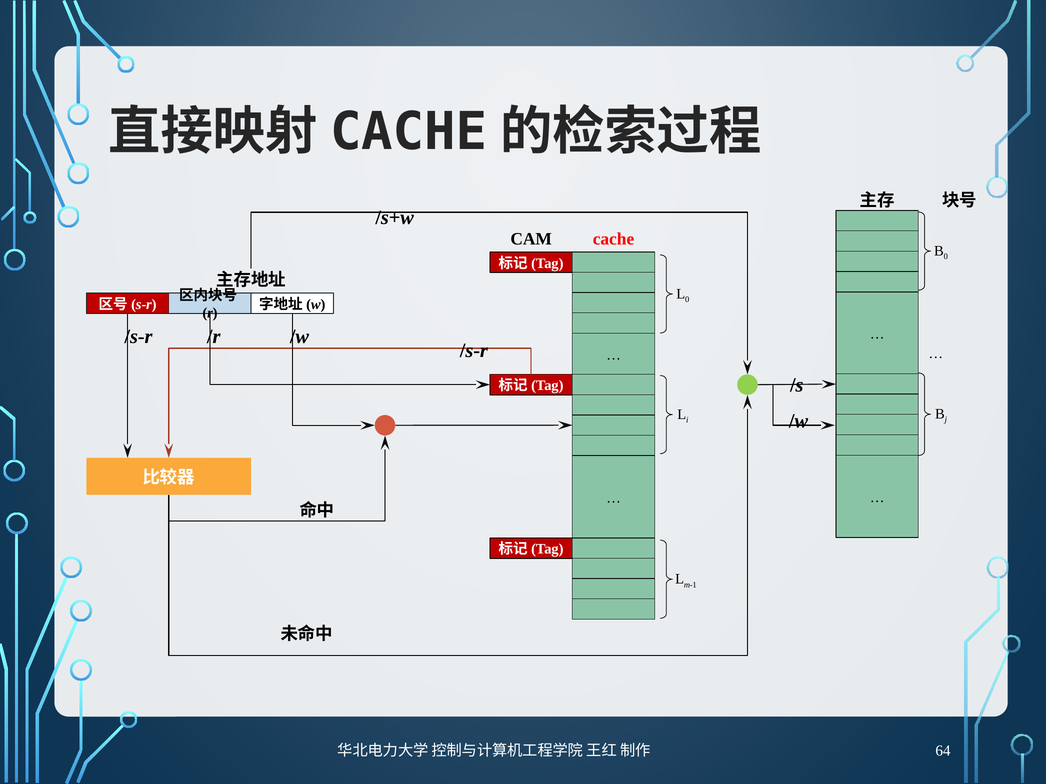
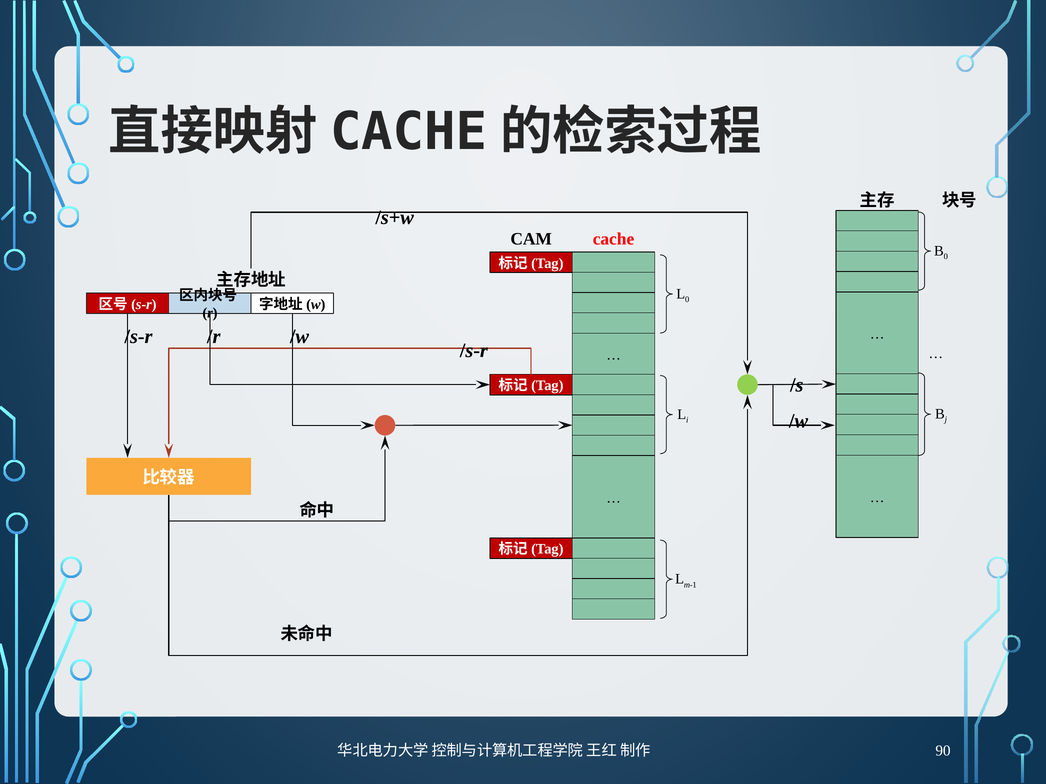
64: 64 -> 90 (943, 751)
